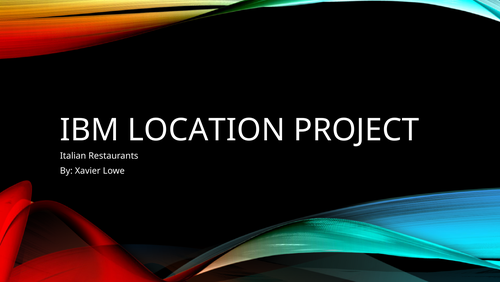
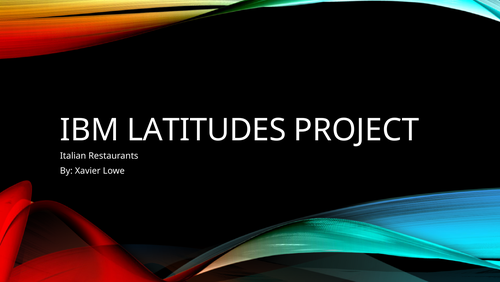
LOCATION: LOCATION -> LATITUDES (207, 130)
